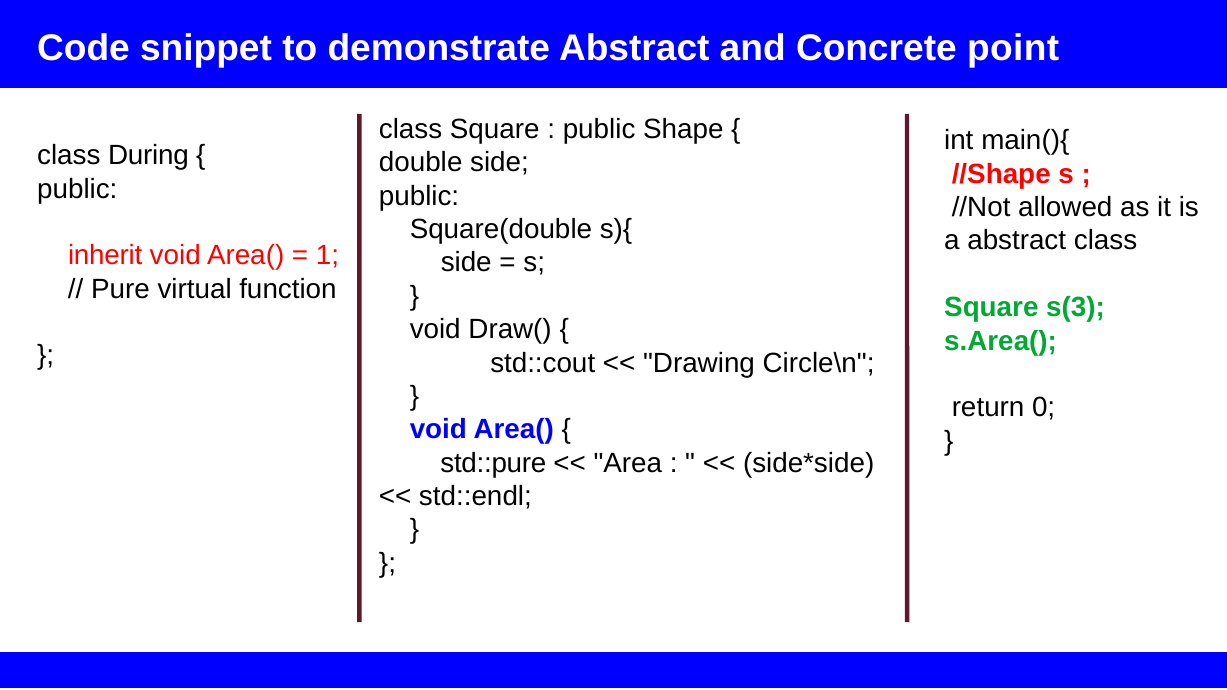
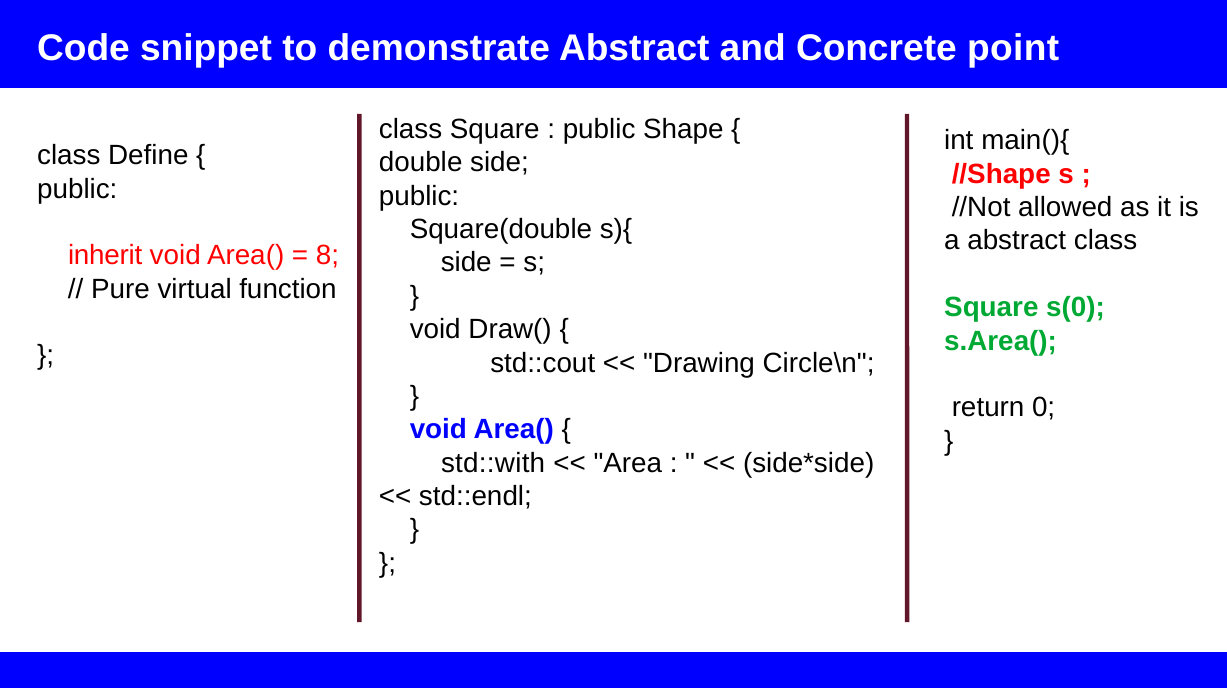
During: During -> Define (148, 156)
1: 1 -> 8 (328, 256)
s(3: s(3 -> s(0 (1075, 308)
std::pure: std::pure -> std::with (493, 463)
